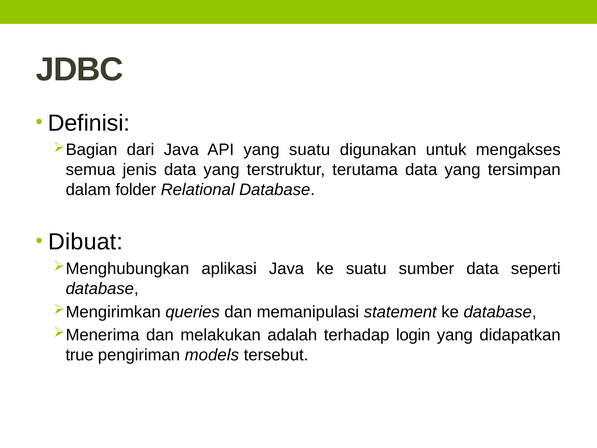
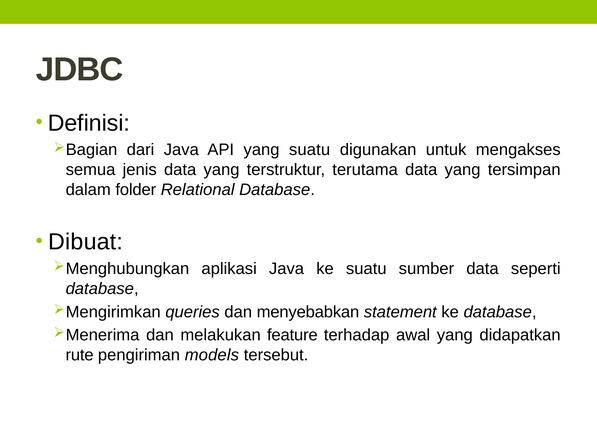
memanipulasi: memanipulasi -> menyebabkan (308, 312)
adalah: adalah -> feature (292, 335)
login: login -> awal (413, 335)
true: true -> rute (80, 355)
